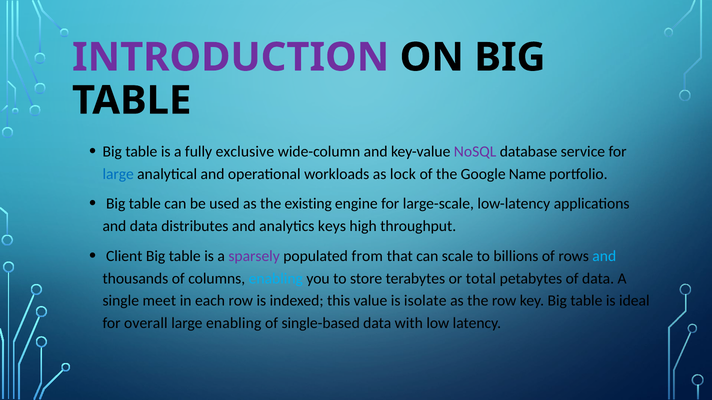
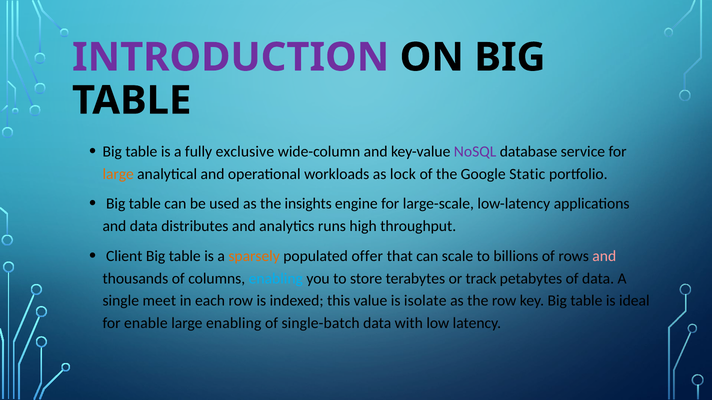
large colour: blue -> orange (118, 174)
Name: Name -> Static (527, 174)
existing: existing -> insights (308, 204)
keys: keys -> runs (332, 226)
sparsely colour: purple -> orange (254, 256)
from: from -> offer (367, 256)
and colour: light blue -> pink (604, 256)
total: total -> track (481, 279)
overall: overall -> enable (146, 324)
single-based: single-based -> single-batch (321, 324)
